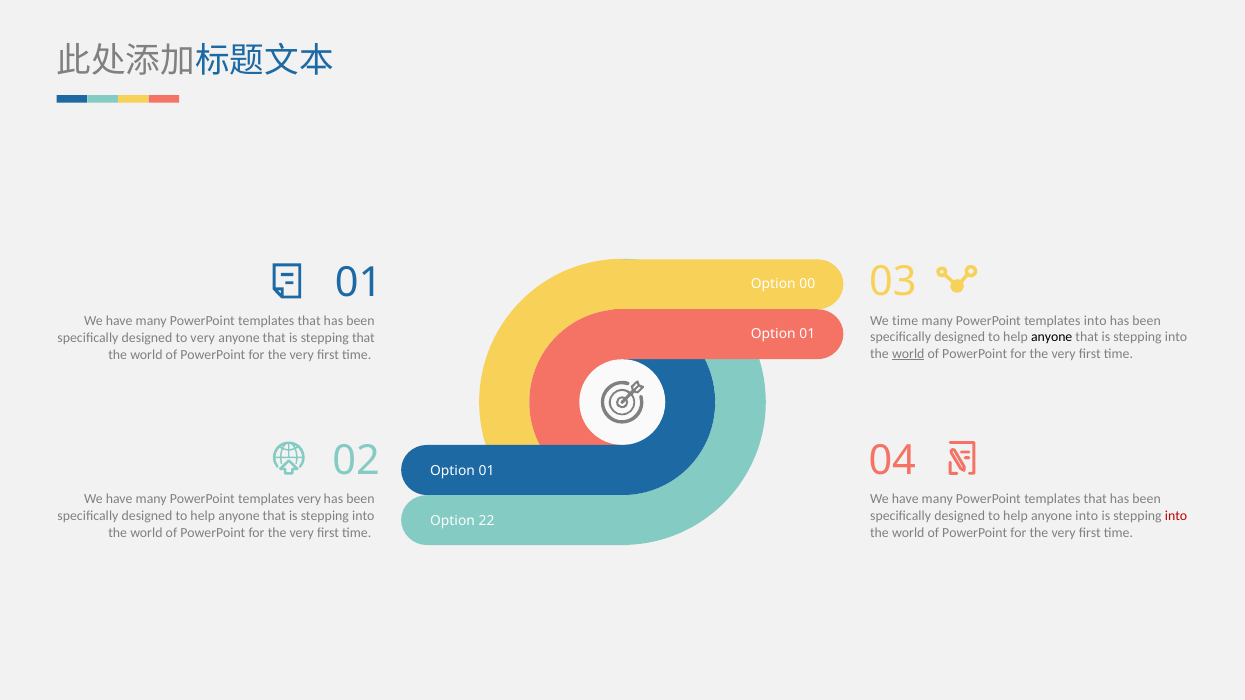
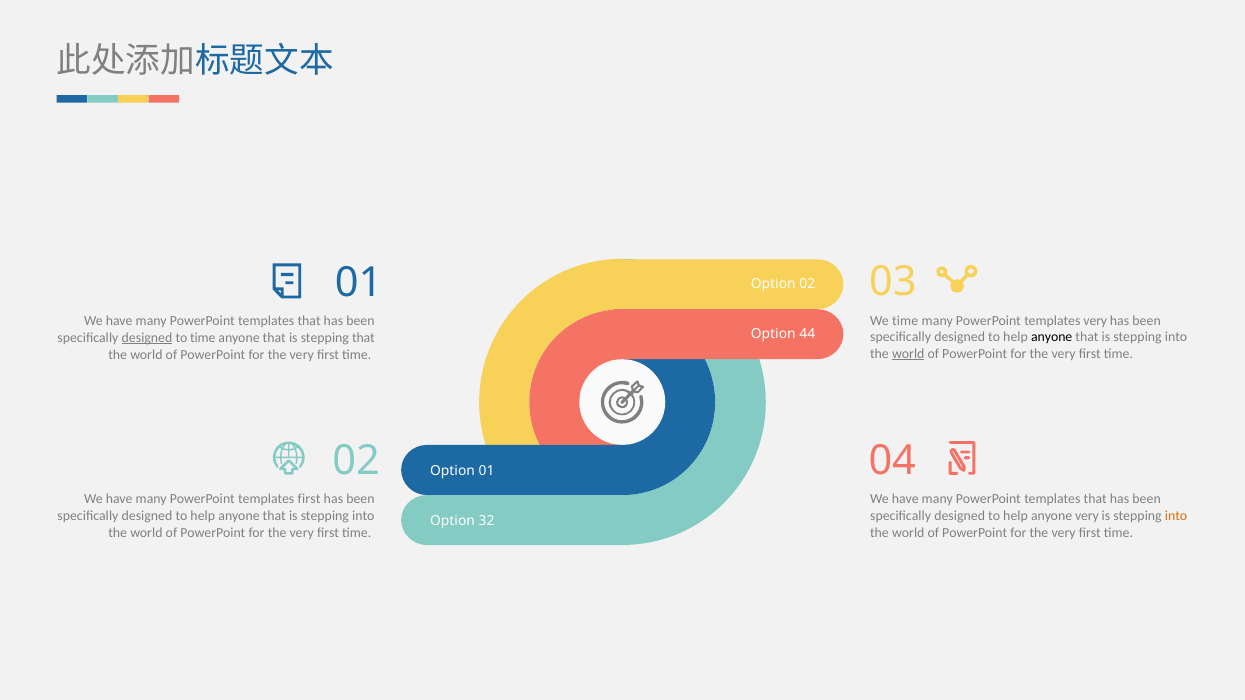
Option 00: 00 -> 02 (807, 284)
templates into: into -> very (1095, 321)
01: 01 -> 44 (807, 334)
designed underline: none -> present (147, 338)
to very: very -> time (203, 338)
templates very: very -> first (309, 500)
anyone into: into -> very (1087, 516)
into colour: red -> orange (1176, 516)
22: 22 -> 32 (487, 521)
